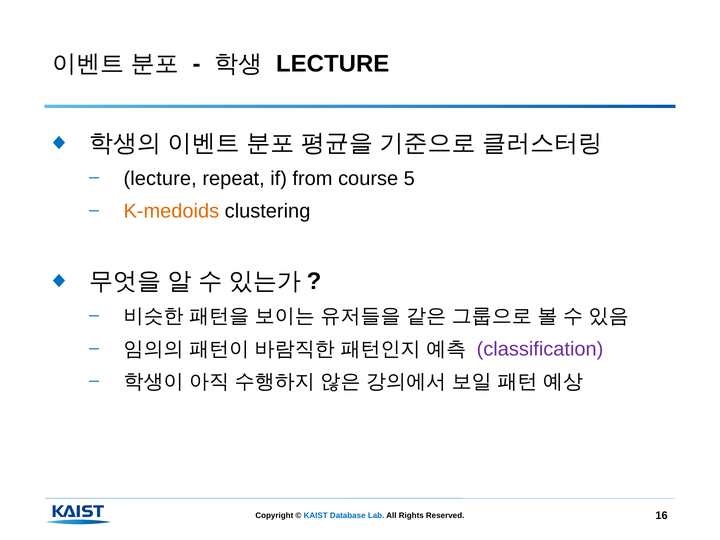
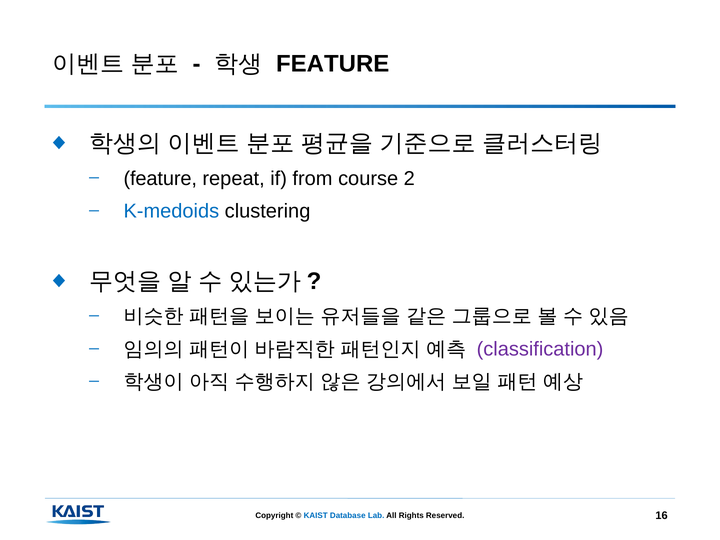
LECTURE: LECTURE -> FEATURE (333, 64)
lecture: lecture -> feature (160, 178)
5: 5 -> 2 (409, 178)
K-medoids colour: orange -> blue (171, 211)
